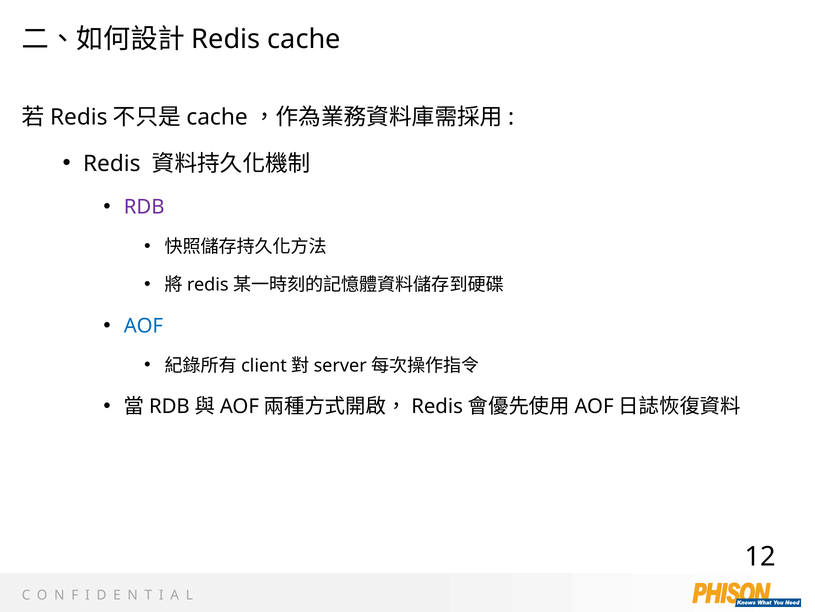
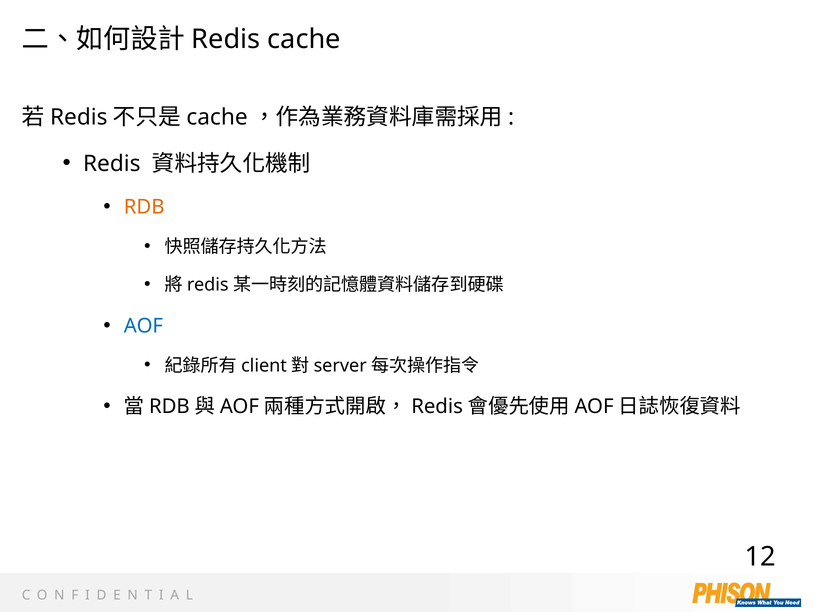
RDB colour: purple -> orange (144, 207)
